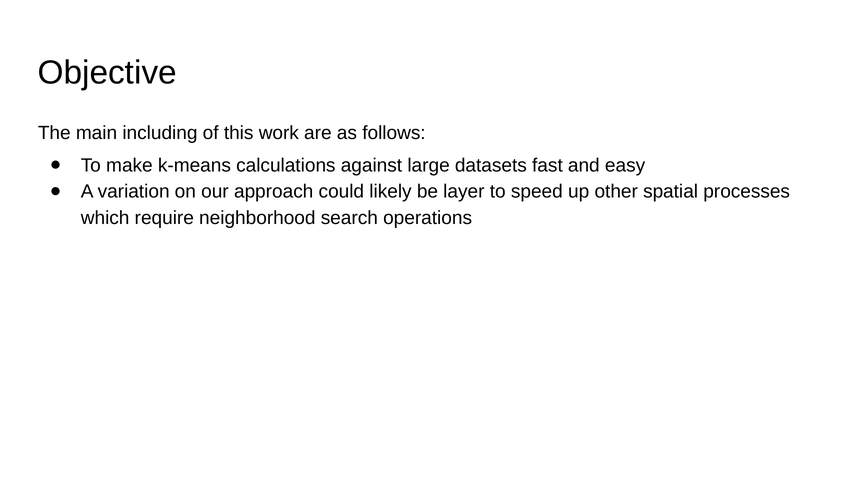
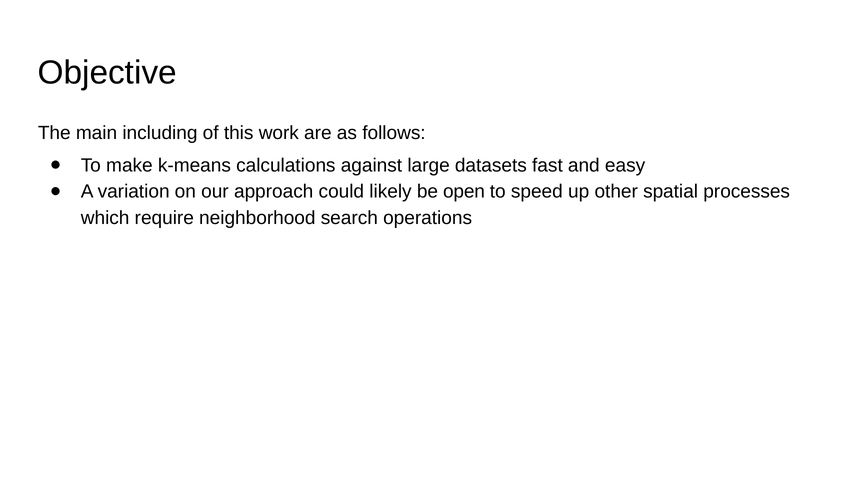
layer: layer -> open (464, 192)
